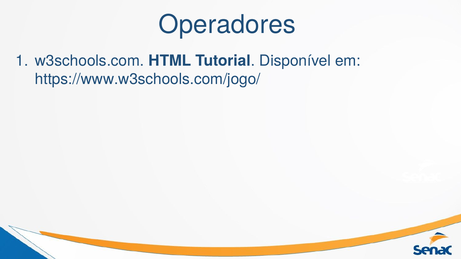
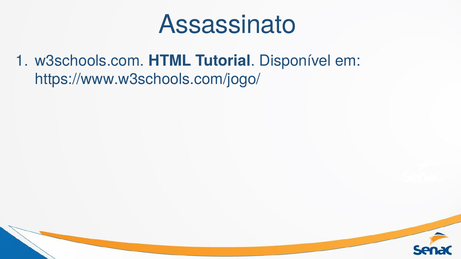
Operadores: Operadores -> Assassinato (227, 25)
